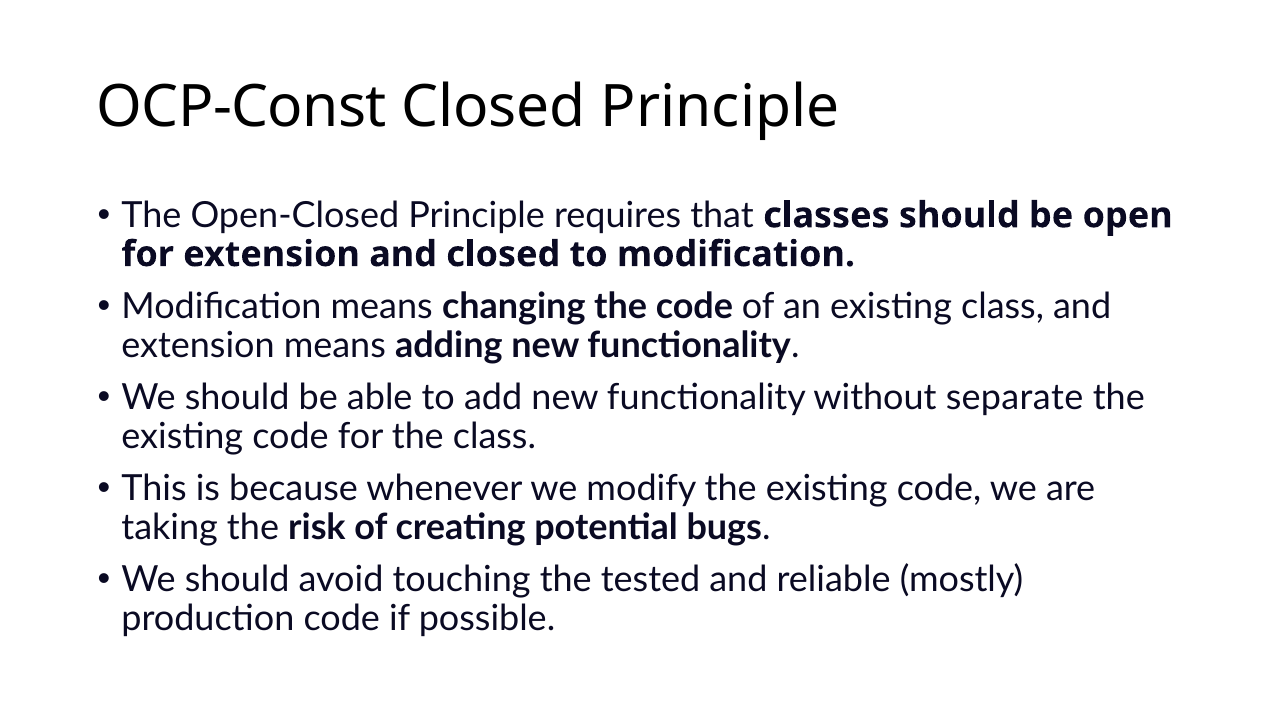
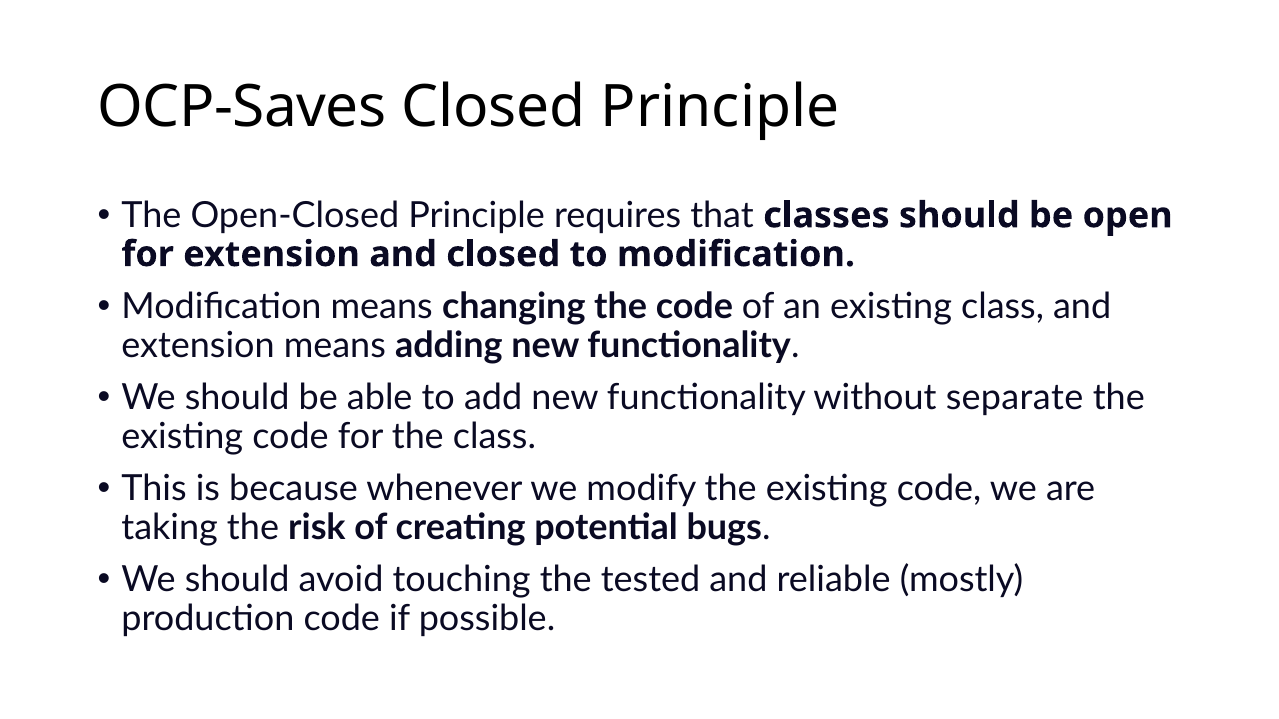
OCP-Const: OCP-Const -> OCP-Saves (242, 107)
